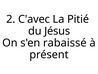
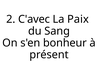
Pitié: Pitié -> Paix (78, 19)
Jésus: Jésus -> Sang (57, 31)
rabaissé: rabaissé -> bonheur (65, 43)
